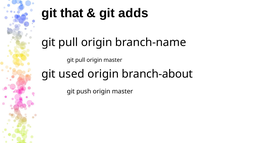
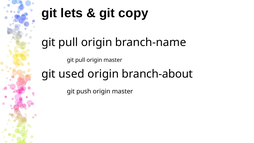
that: that -> lets (72, 13)
adds: adds -> copy (133, 13)
